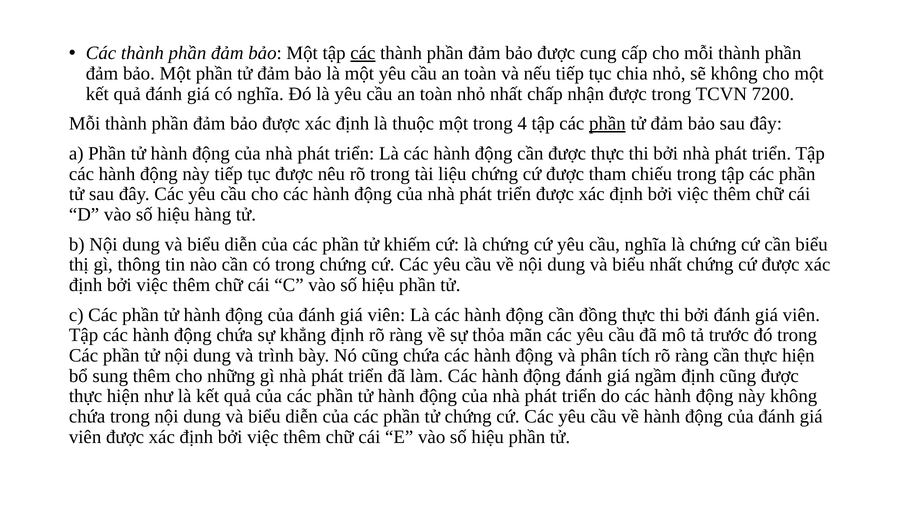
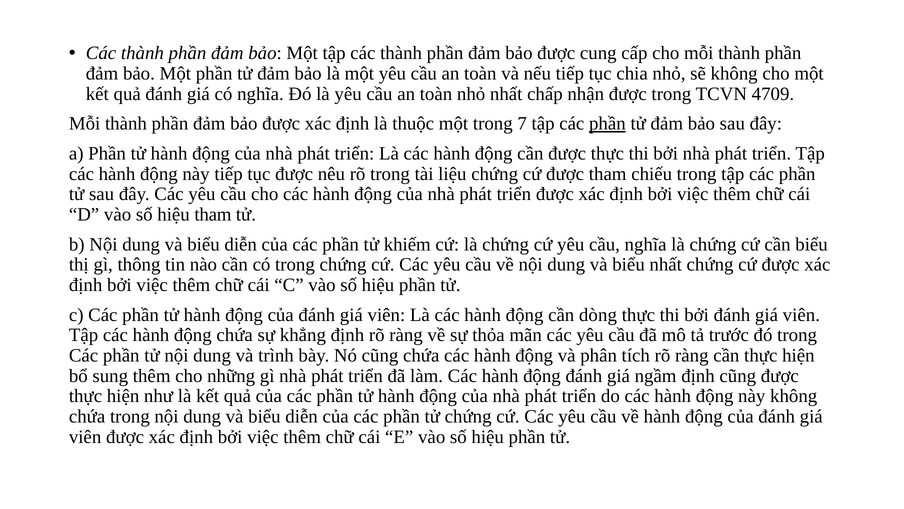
các underline: present -> none (363, 53)
7200: 7200 -> 4709 (773, 94)
4: 4 -> 7 (522, 124)
hiệu hàng: hàng -> tham (213, 214)
đồng: đồng -> dòng (598, 314)
